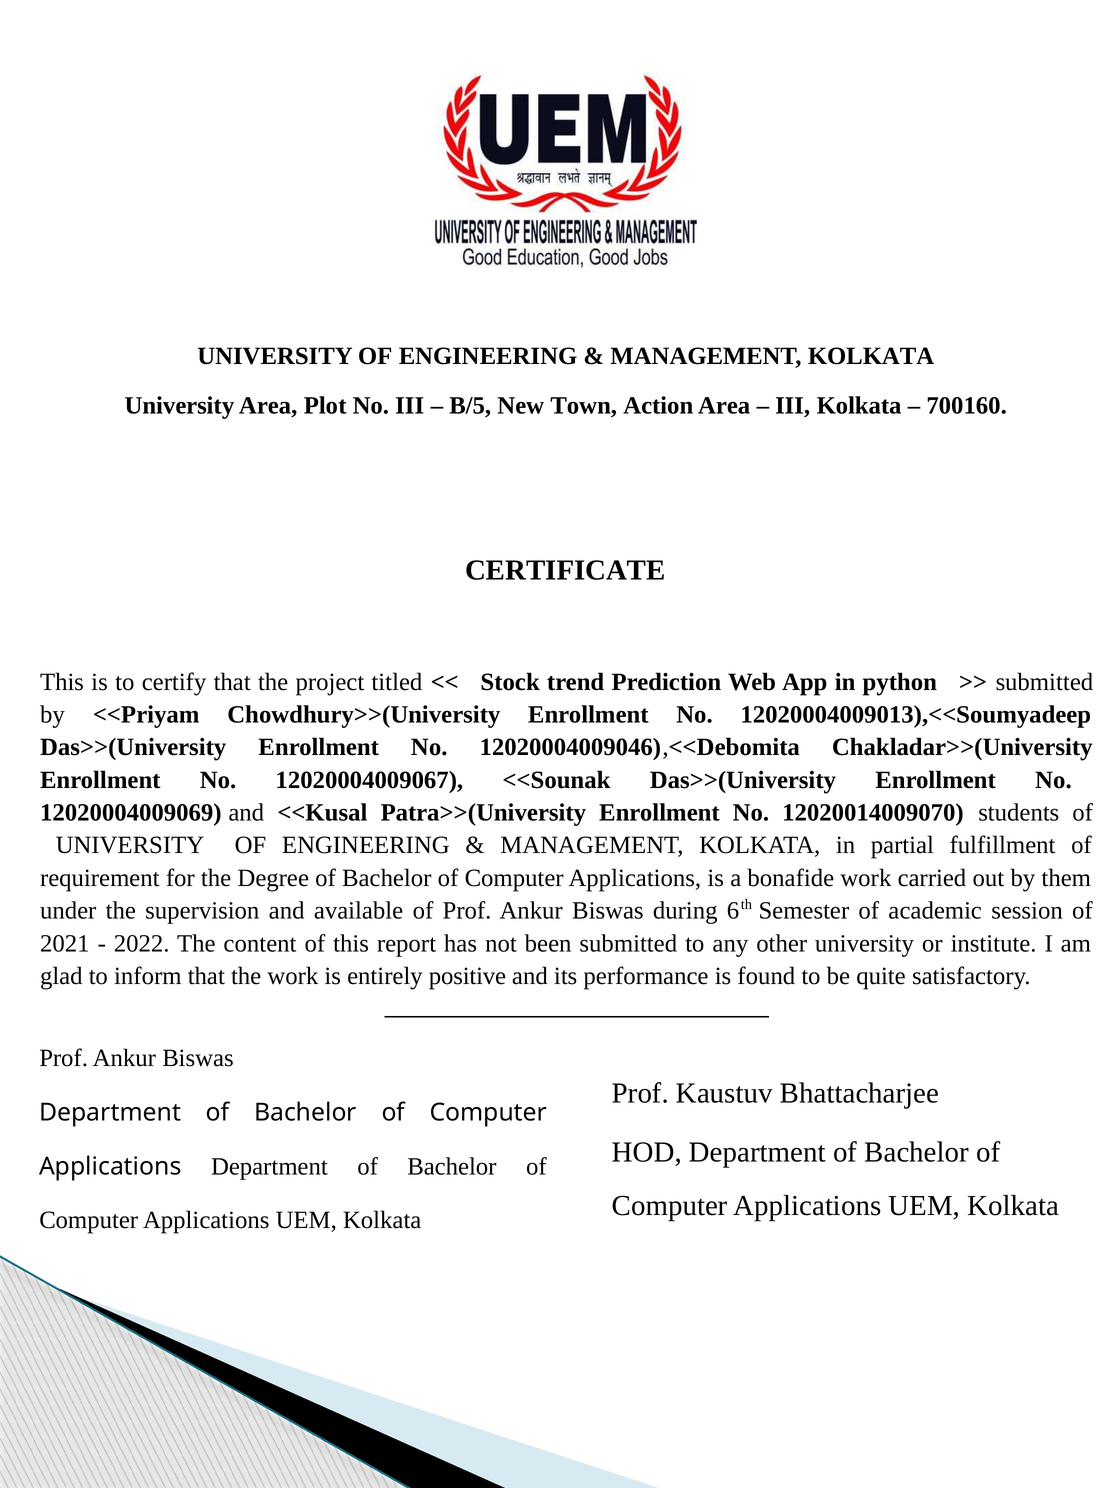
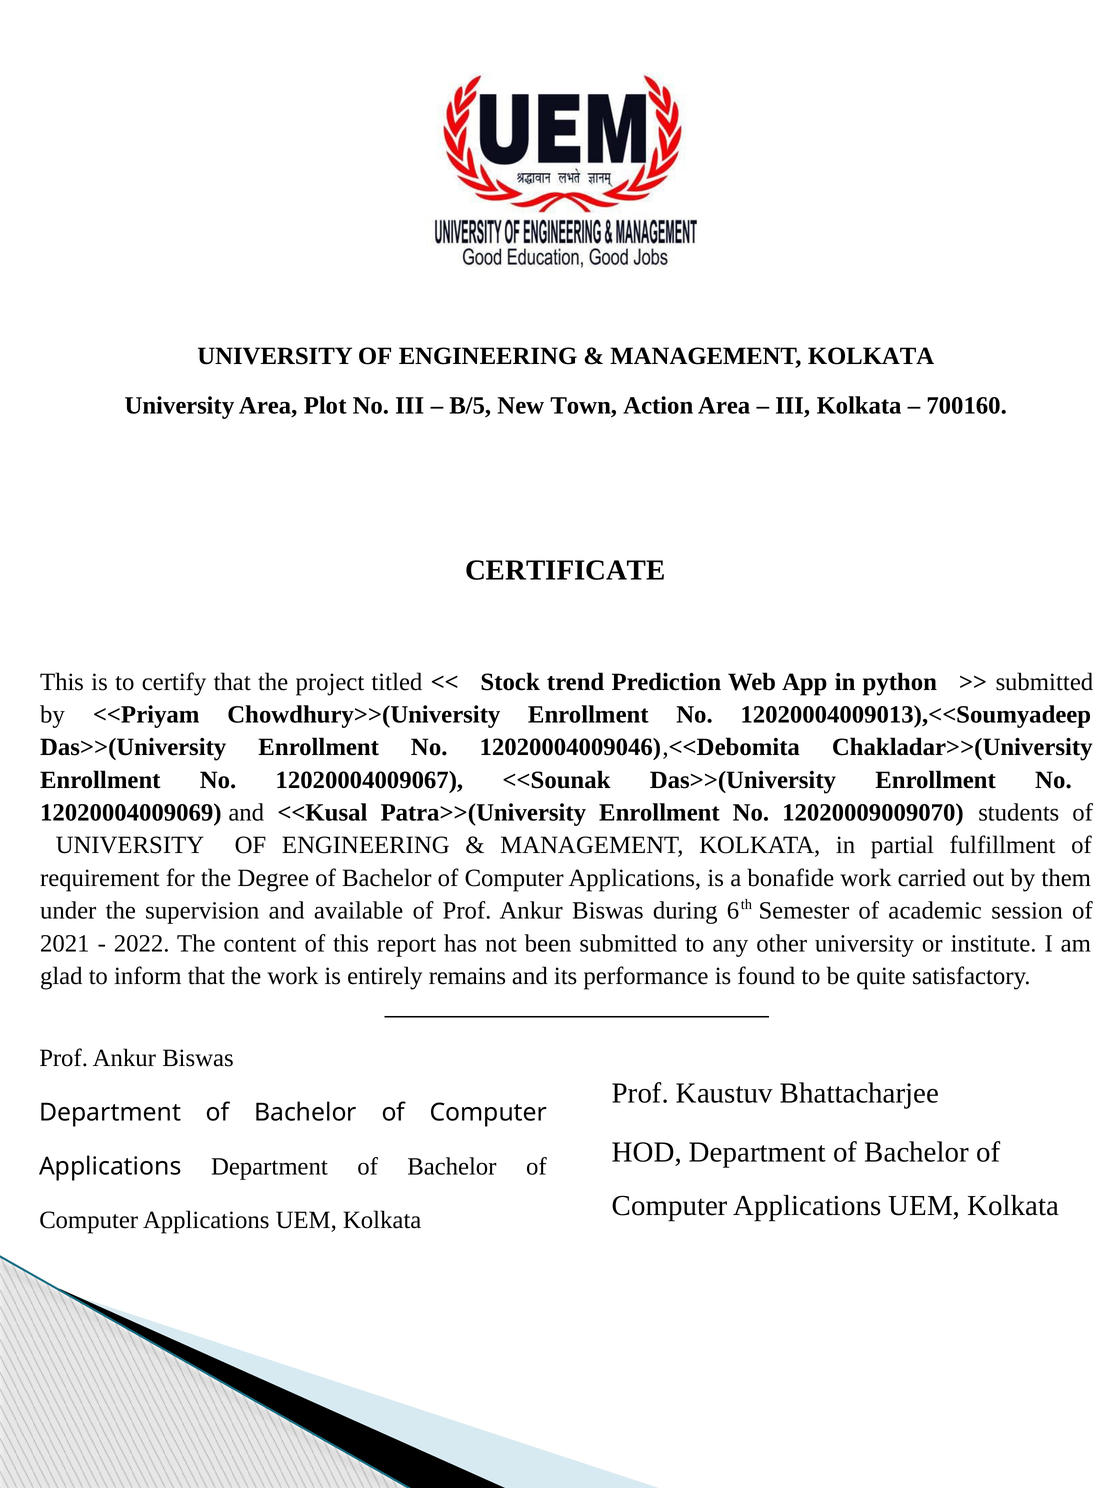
12020014009070: 12020014009070 -> 12020009009070 (873, 813)
positive: positive -> remains (467, 976)
